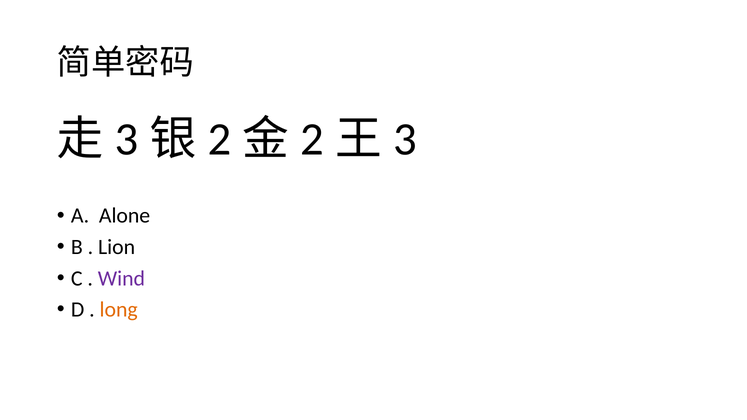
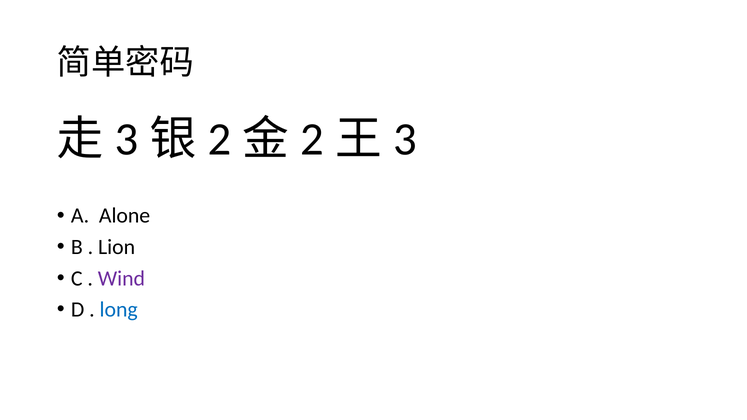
long colour: orange -> blue (119, 310)
